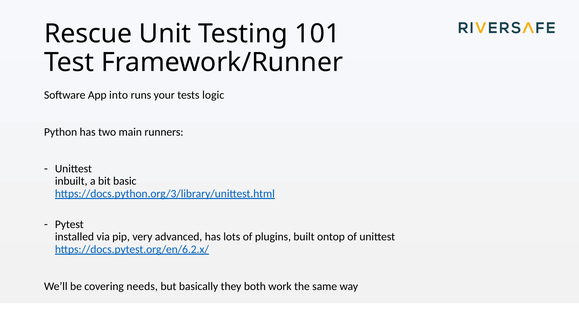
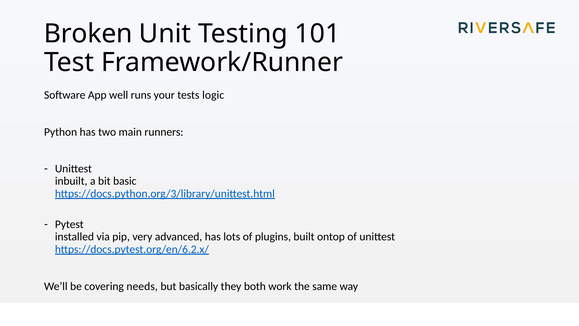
Rescue: Rescue -> Broken (88, 34)
into: into -> well (119, 95)
